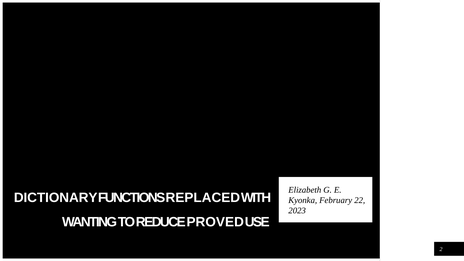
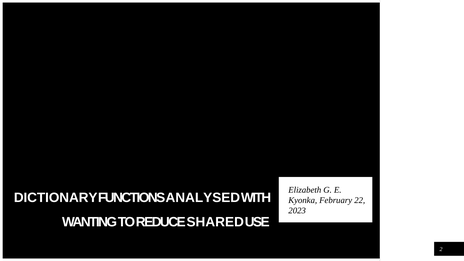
REPLACED: REPLACED -> ANALYSED (203, 198)
PROVED: PROVED -> SHARED (215, 222)
